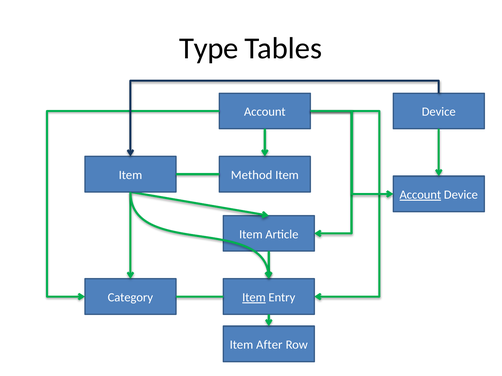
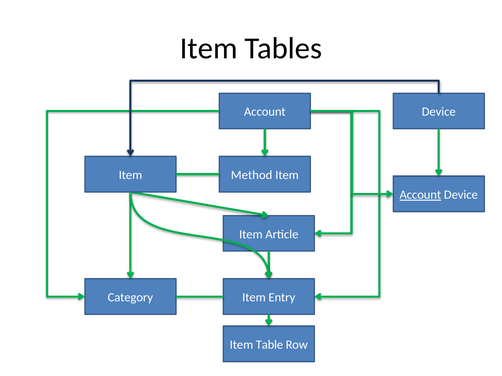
Type: Type -> Item (209, 49)
Item underline: present -> none (254, 298)
After: After -> Table (269, 345)
